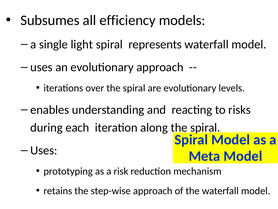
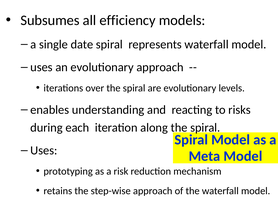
light: light -> date (82, 44)
